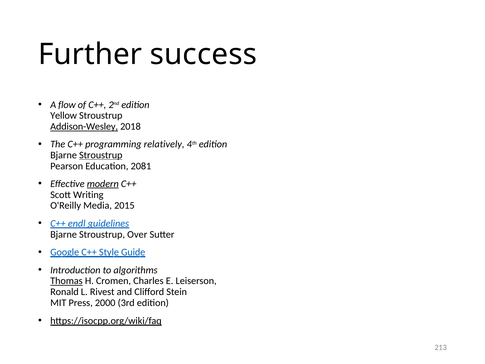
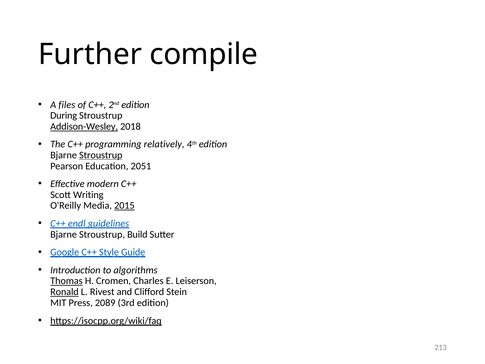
success: success -> compile (204, 54)
flow: flow -> files (67, 105)
Yellow: Yellow -> During (64, 116)
2081: 2081 -> 2051 (141, 166)
modern underline: present -> none (103, 184)
2015 underline: none -> present (124, 206)
Over: Over -> Build (137, 234)
Ronald underline: none -> present (64, 292)
2000: 2000 -> 2089 (105, 303)
